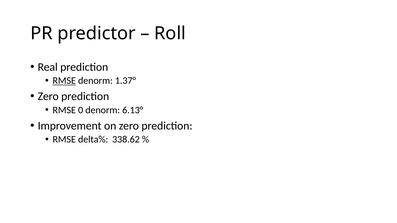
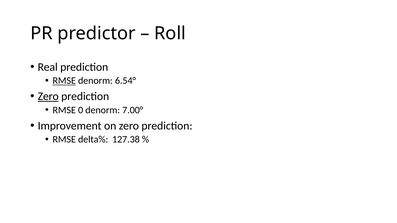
1.37°: 1.37° -> 6.54° (125, 81)
Zero underline: none -> present (48, 96)
6.13°: 6.13° -> 7.00° (133, 110)
338.62: 338.62 -> 127.38 (126, 140)
